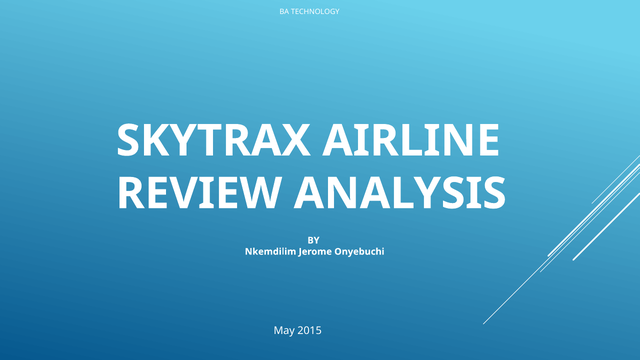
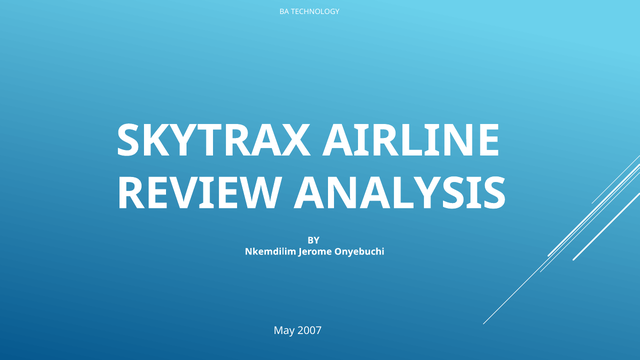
2015: 2015 -> 2007 (310, 331)
